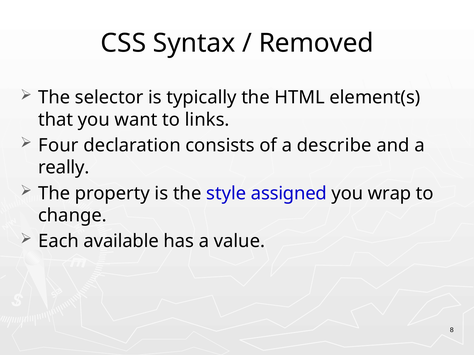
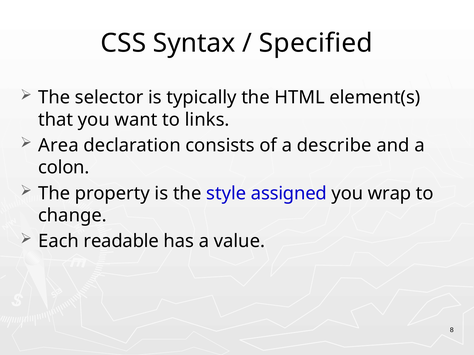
Removed: Removed -> Specified (316, 43)
Four: Four -> Area (58, 146)
really: really -> colon (64, 168)
available: available -> readable (121, 242)
